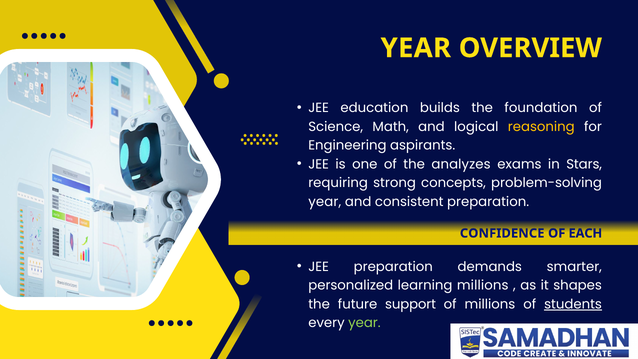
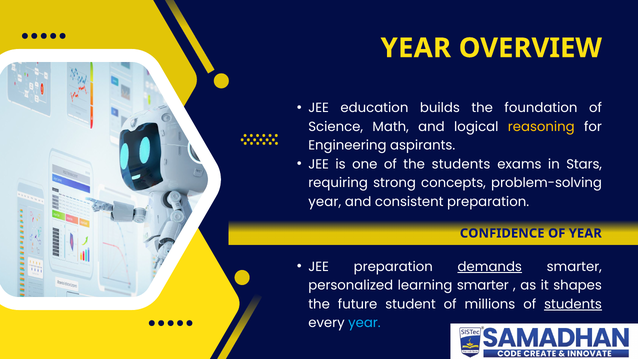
the analyzes: analyzes -> students (461, 164)
OF EACH: EACH -> YEAR (585, 233)
demands underline: none -> present (490, 267)
learning millions: millions -> smarter (483, 285)
support: support -> student (411, 304)
year colour: light green -> light blue (364, 323)
